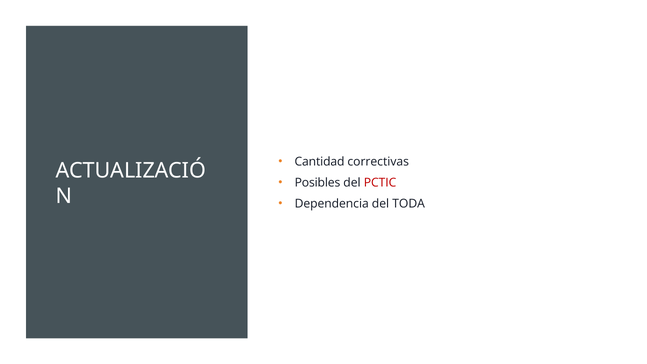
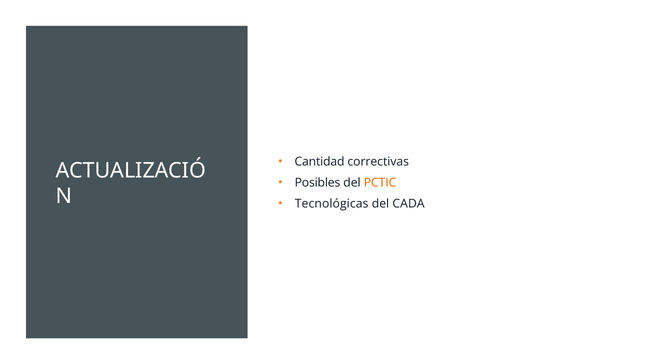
PCTIC colour: red -> orange (380, 183)
Dependencia: Dependencia -> Tecnológicas (332, 204)
TODA: TODA -> CADA (409, 204)
